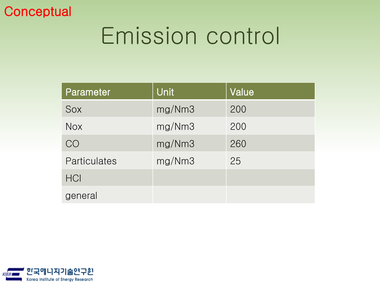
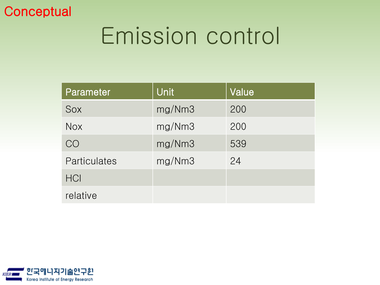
260: 260 -> 539 (238, 144)
25: 25 -> 24 (236, 161)
general: general -> relative (81, 196)
